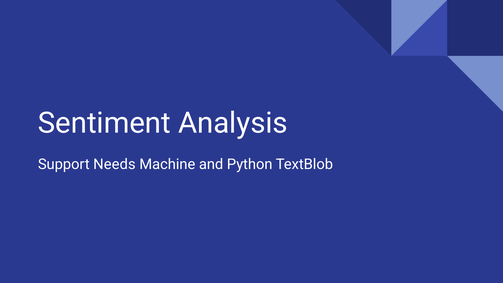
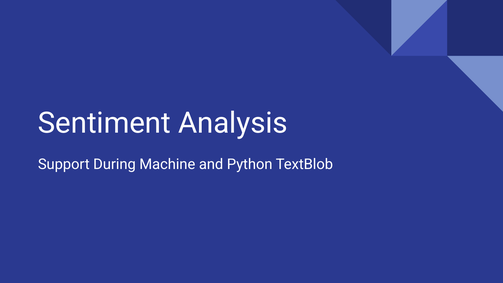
Needs: Needs -> During (114, 164)
